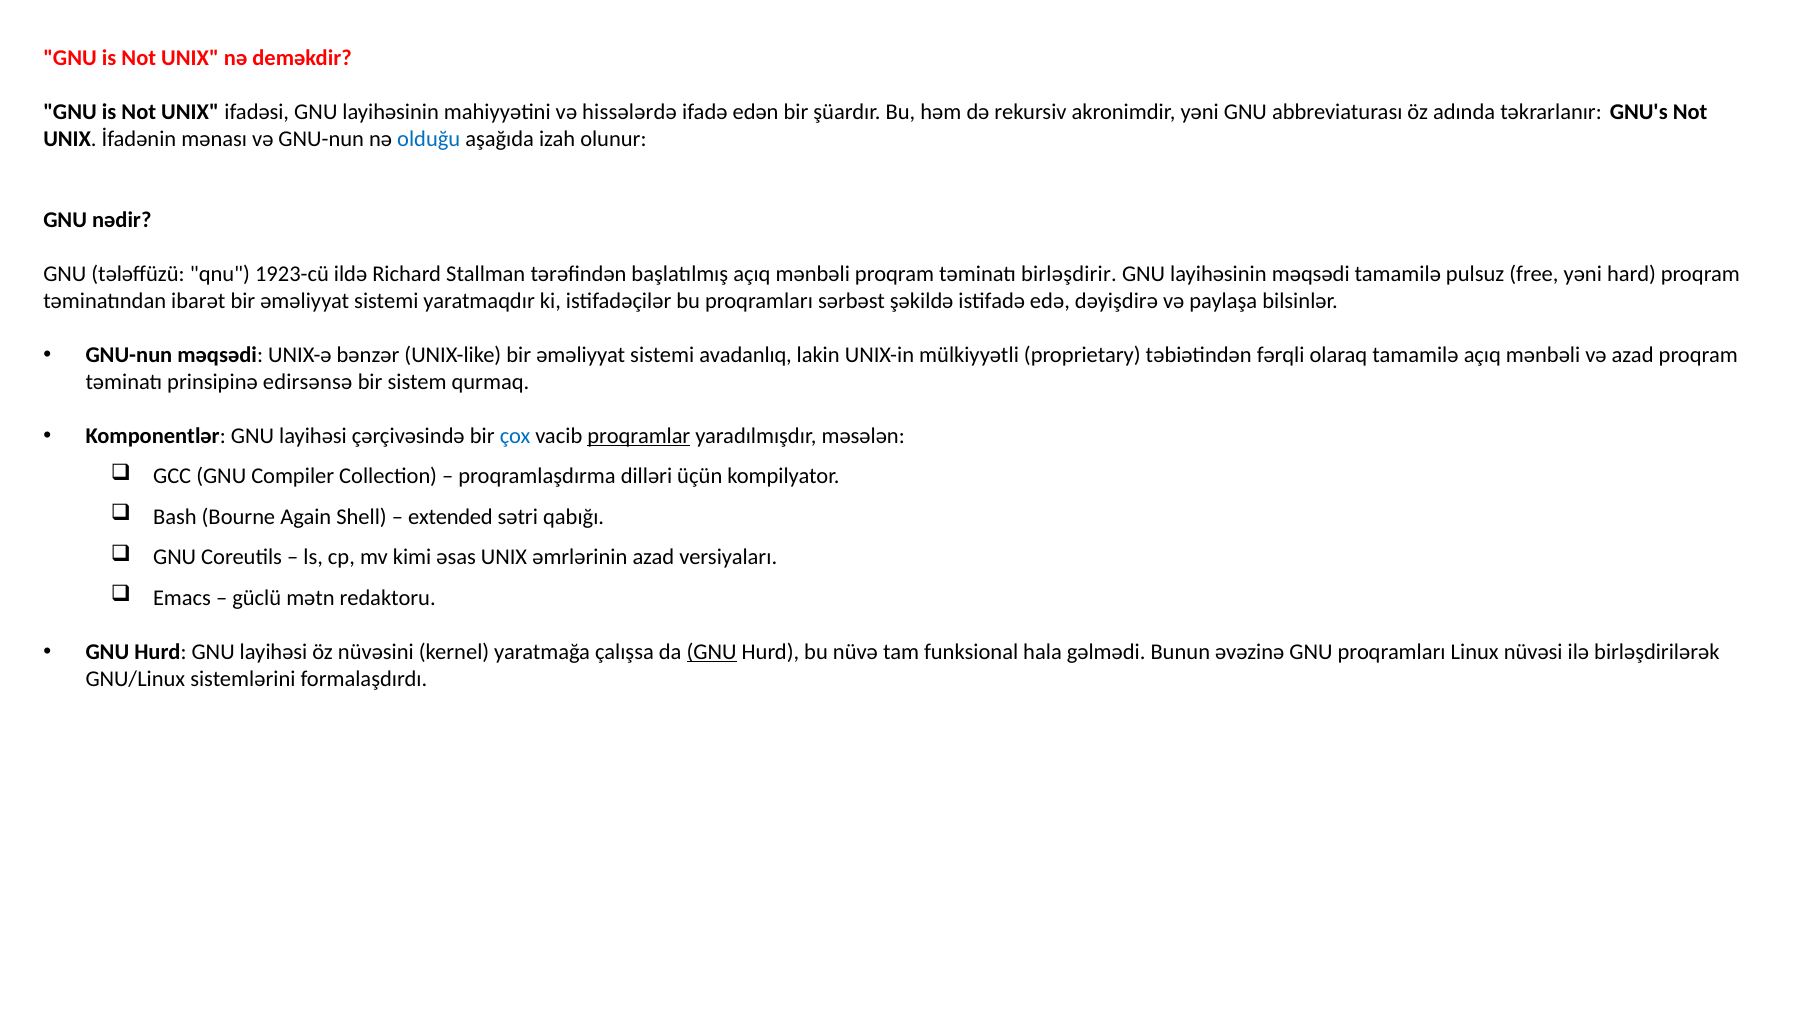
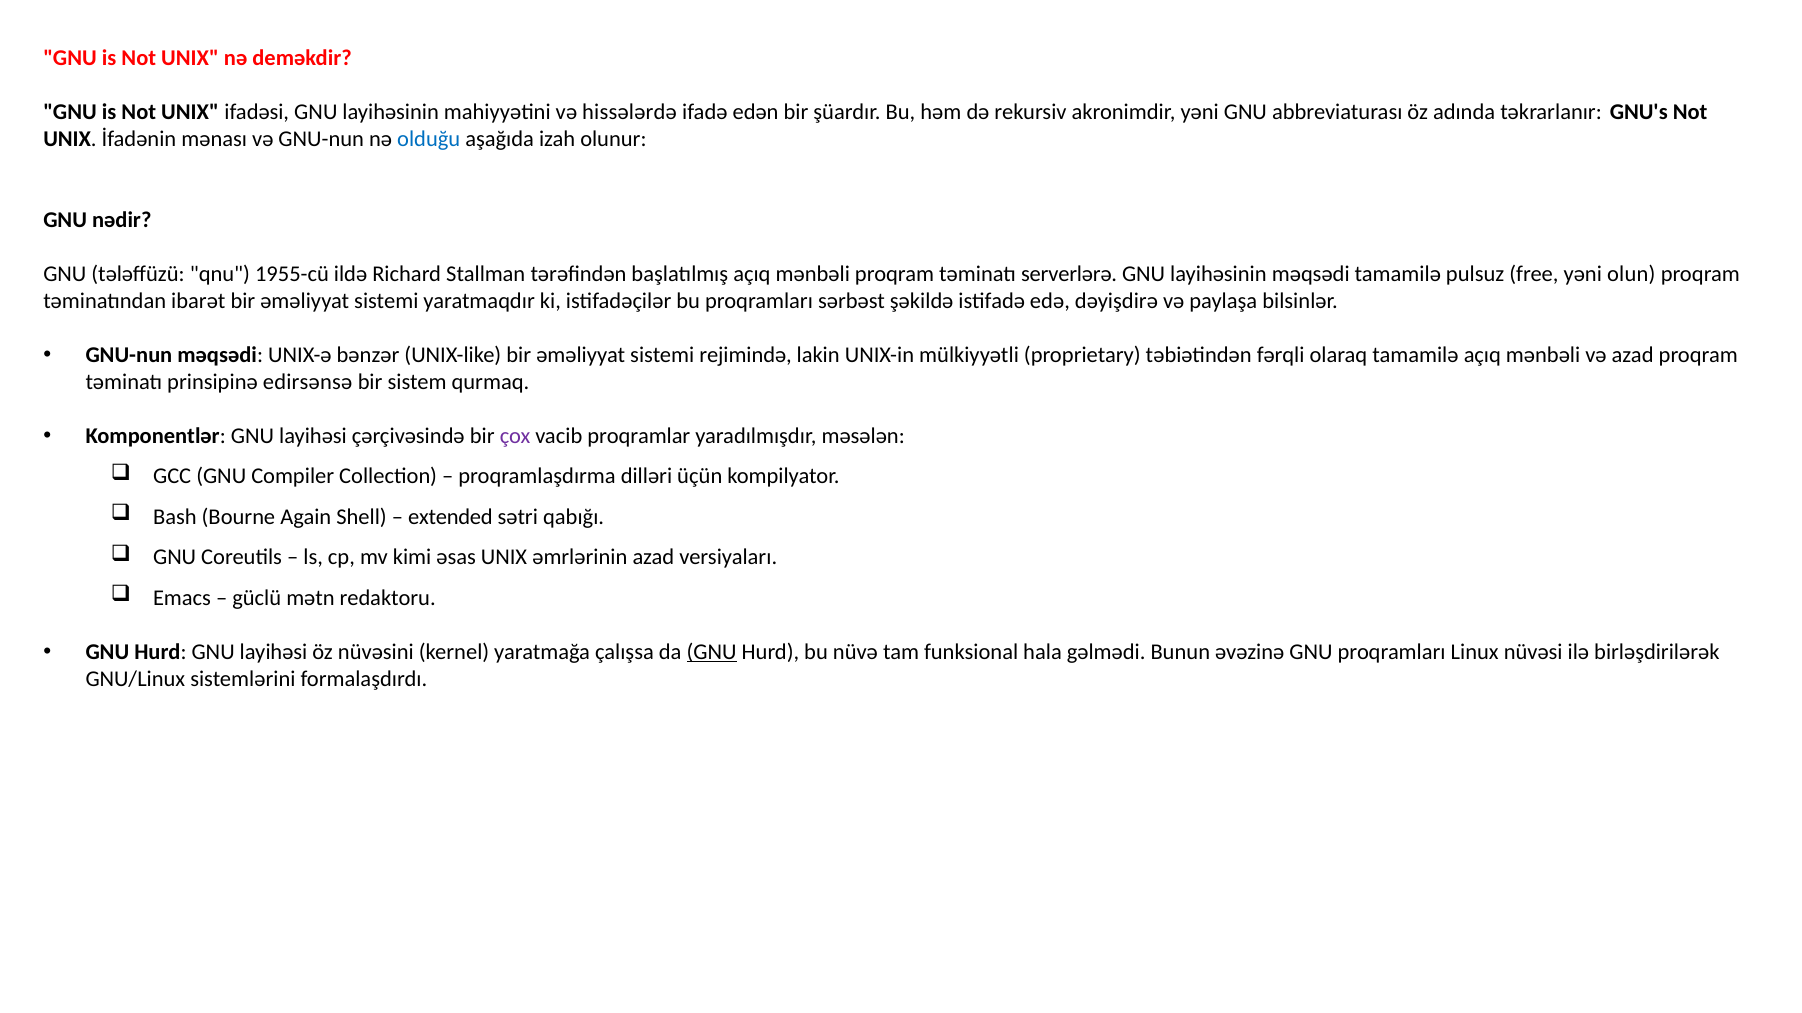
1923-cü: 1923-cü -> 1955-cü (292, 274)
birləşdirir: birləşdirir -> serverlərə (1069, 274)
hard: hard -> olun (1631, 274)
avadanlıq: avadanlıq -> rejimində (746, 355)
çox colour: blue -> purple (515, 436)
proqramlar underline: present -> none (639, 436)
